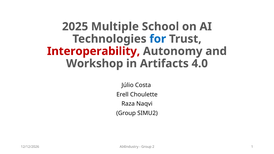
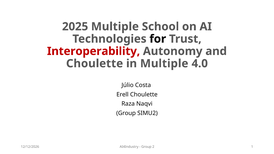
for colour: blue -> black (158, 39)
Workshop: Workshop -> Choulette (95, 64)
in Artifacts: Artifacts -> Multiple (164, 64)
